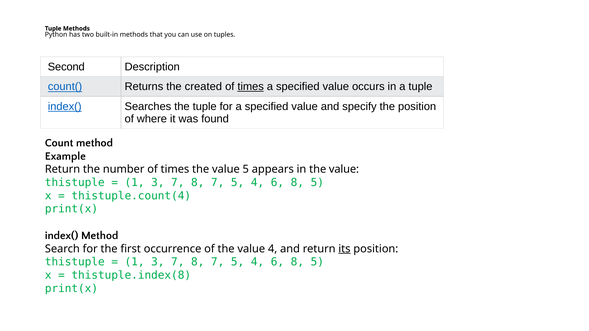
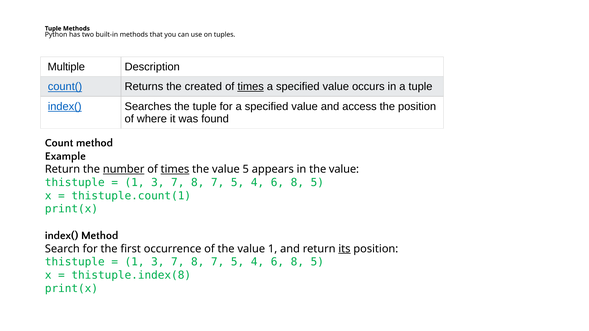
Second: Second -> Multiple (66, 67)
specify: specify -> access (359, 106)
number underline: none -> present (124, 169)
times underline: none -> present (175, 169)
thistuple.count(4: thistuple.count(4 -> thistuple.count(1 (131, 196)
value 4: 4 -> 1 (273, 249)
